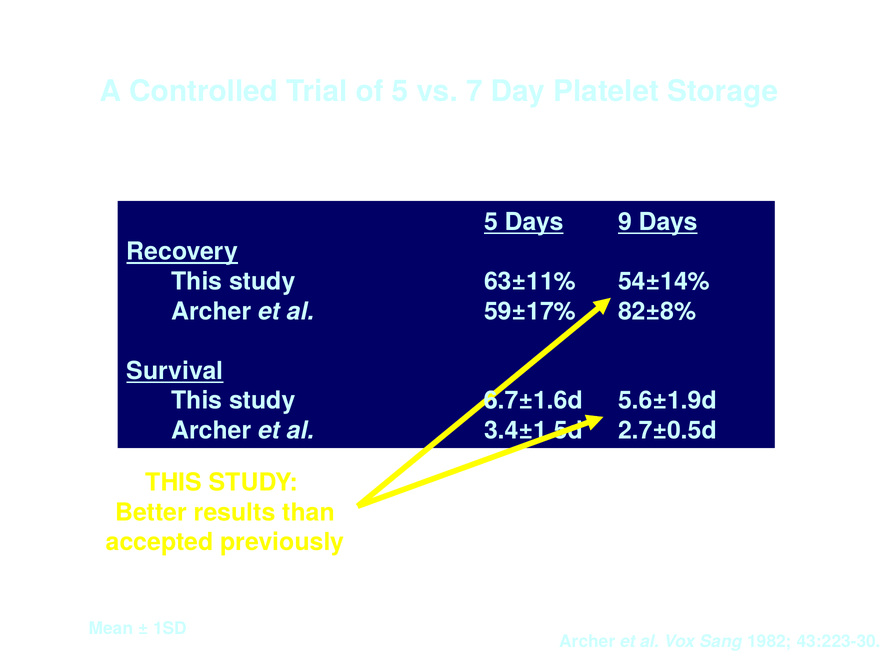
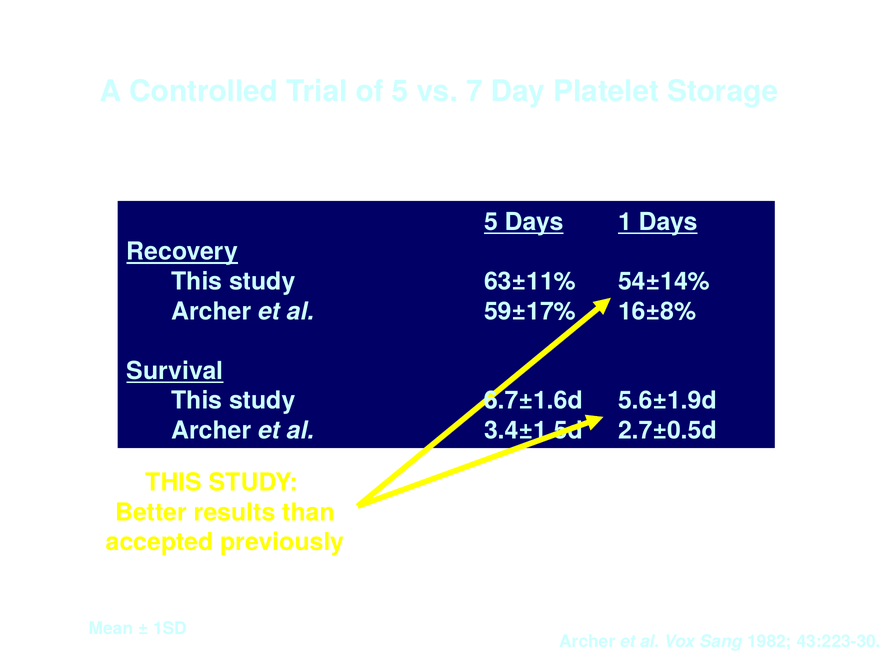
9: 9 -> 1 (625, 222)
82±8%: 82±8% -> 16±8% (657, 312)
